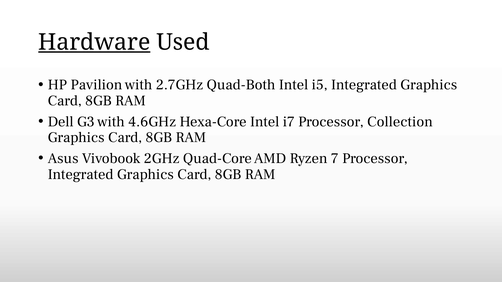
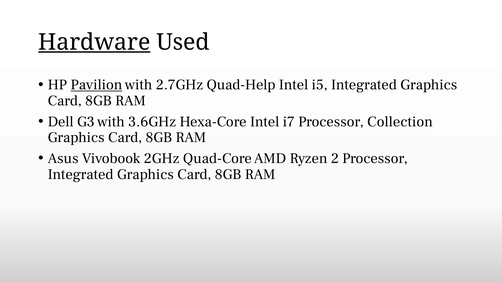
Pavilion underline: none -> present (96, 85)
Quad-Both: Quad-Both -> Quad-Help (241, 85)
4.6GHz: 4.6GHz -> 3.6GHz (152, 122)
7: 7 -> 2 (335, 159)
